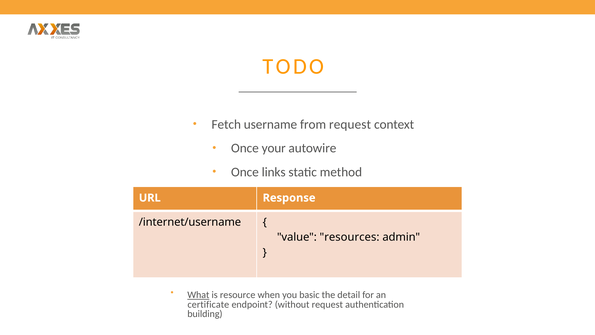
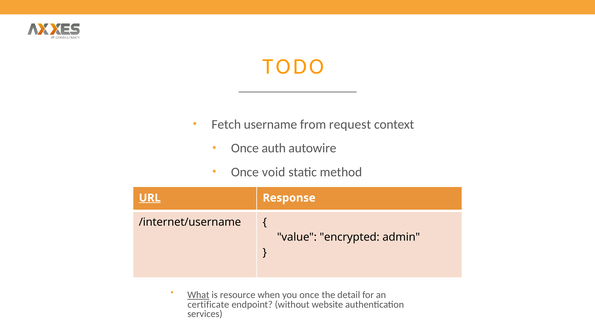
your: your -> auth (274, 148)
links: links -> void (274, 172)
URL underline: none -> present (150, 198)
resources: resources -> encrypted (350, 237)
you basic: basic -> once (309, 295)
without request: request -> website (327, 304)
building: building -> services (205, 314)
